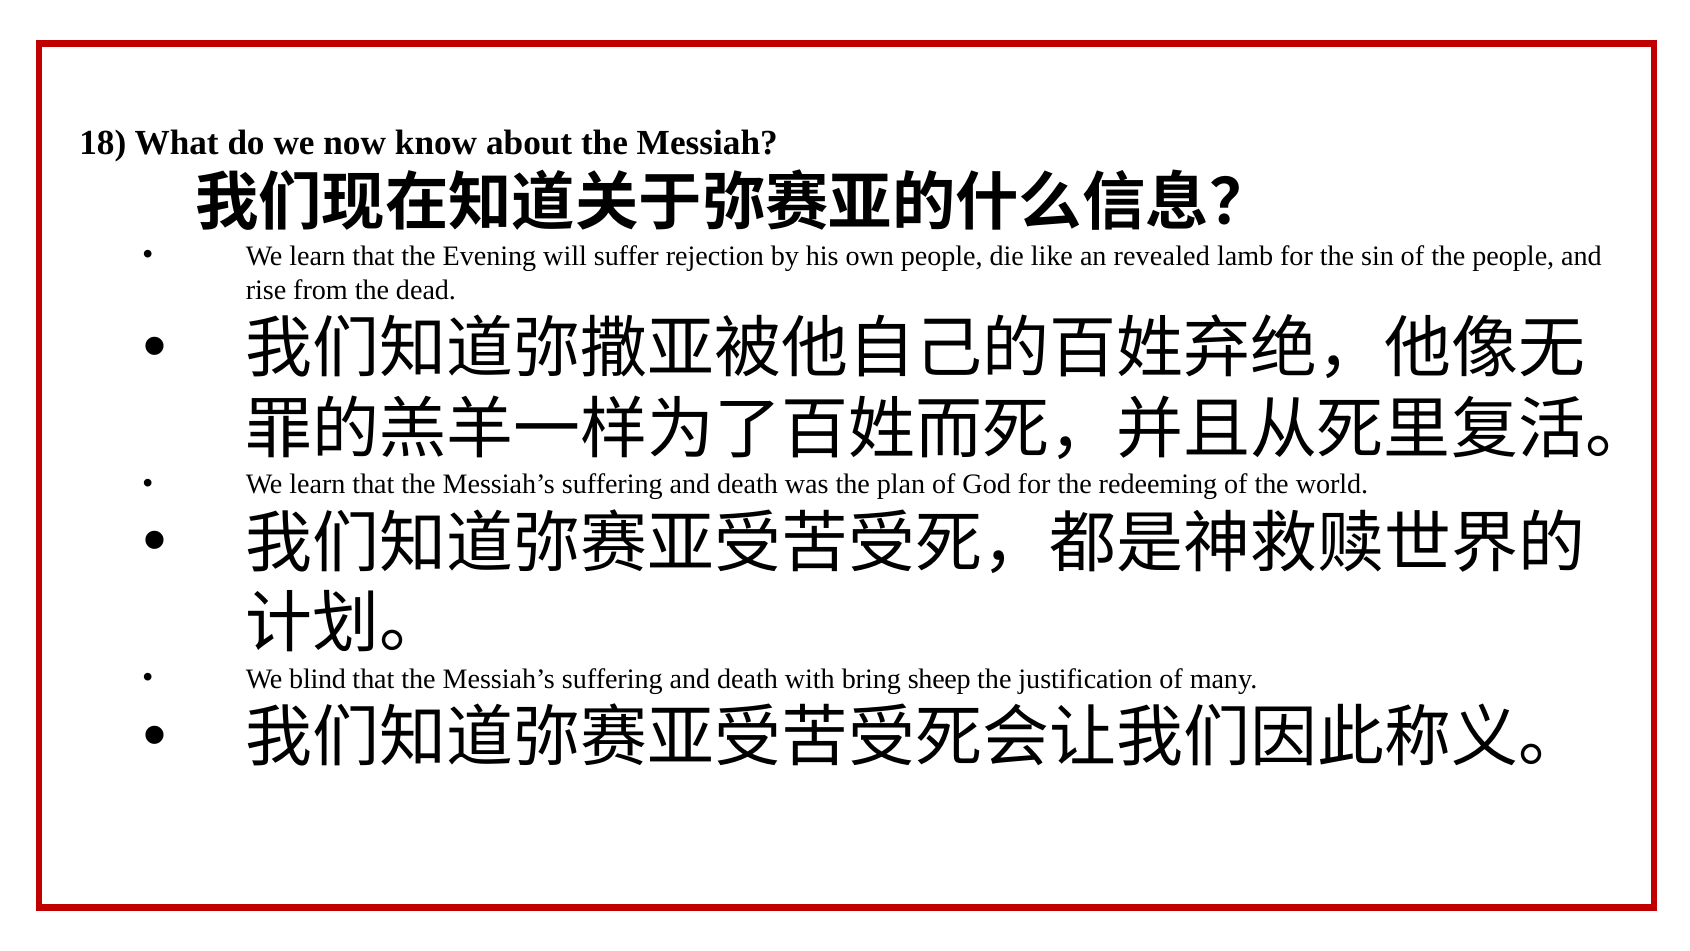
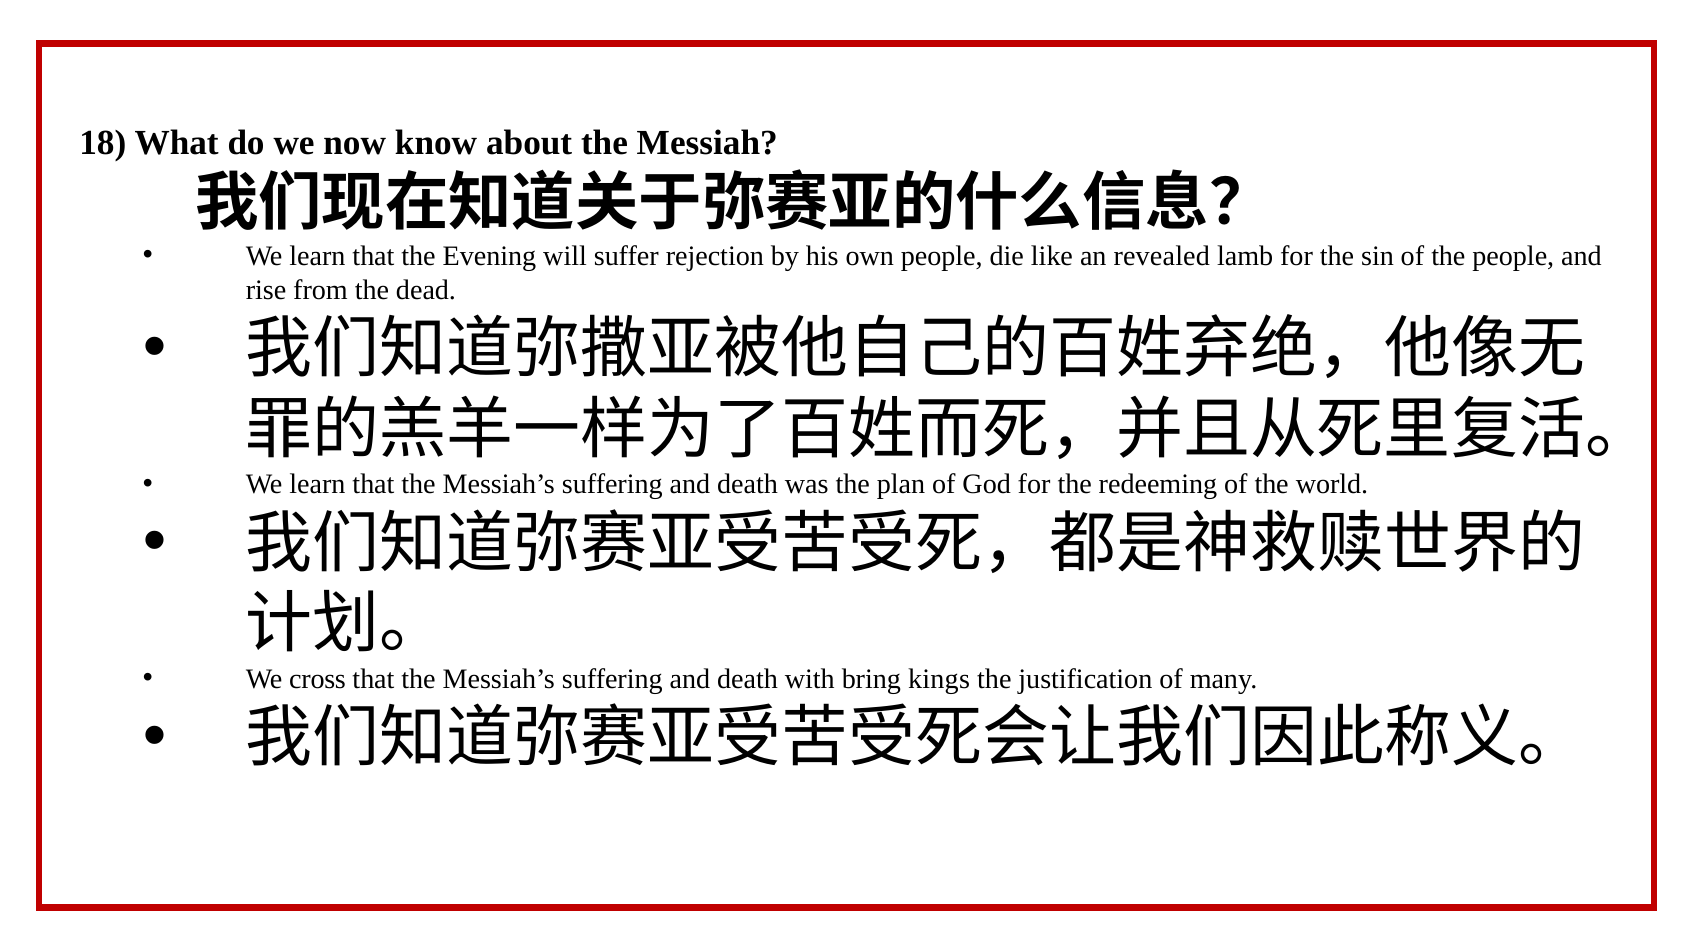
blind: blind -> cross (318, 679)
sheep: sheep -> kings (939, 679)
